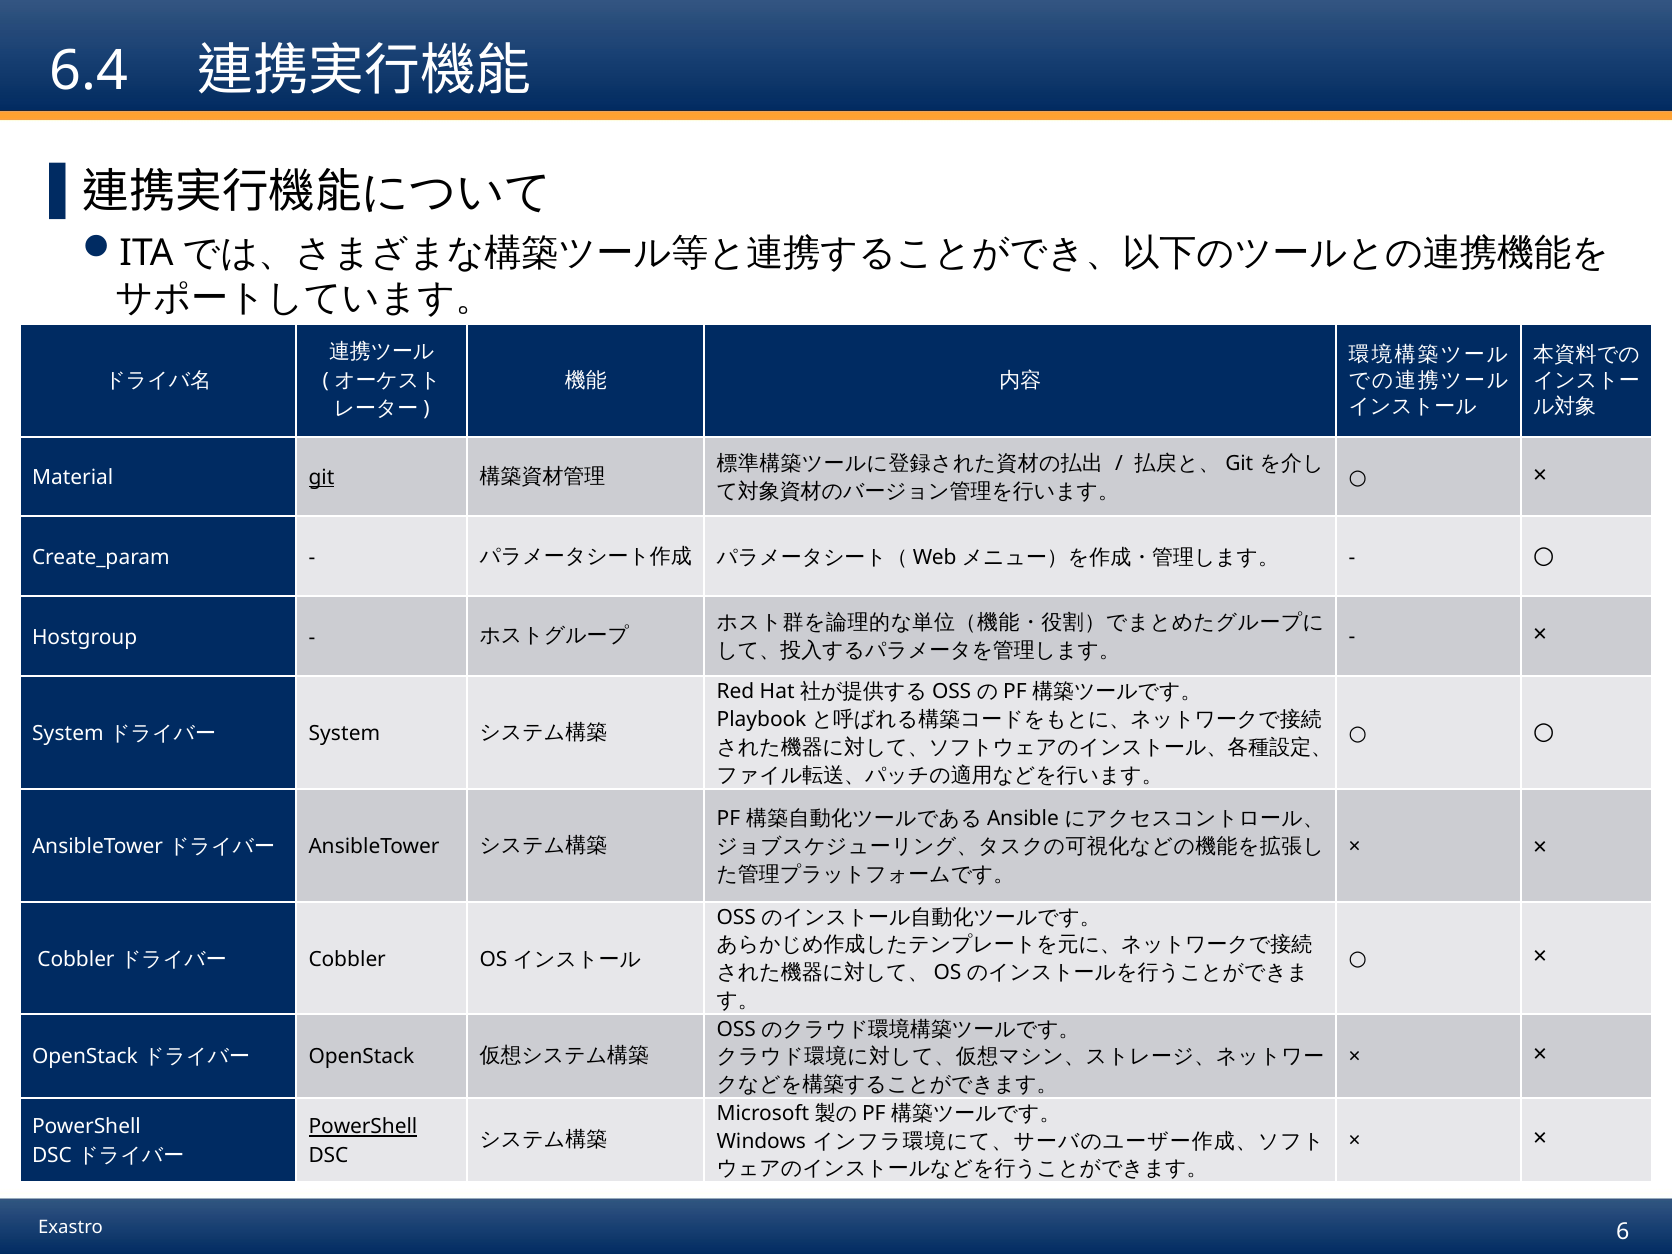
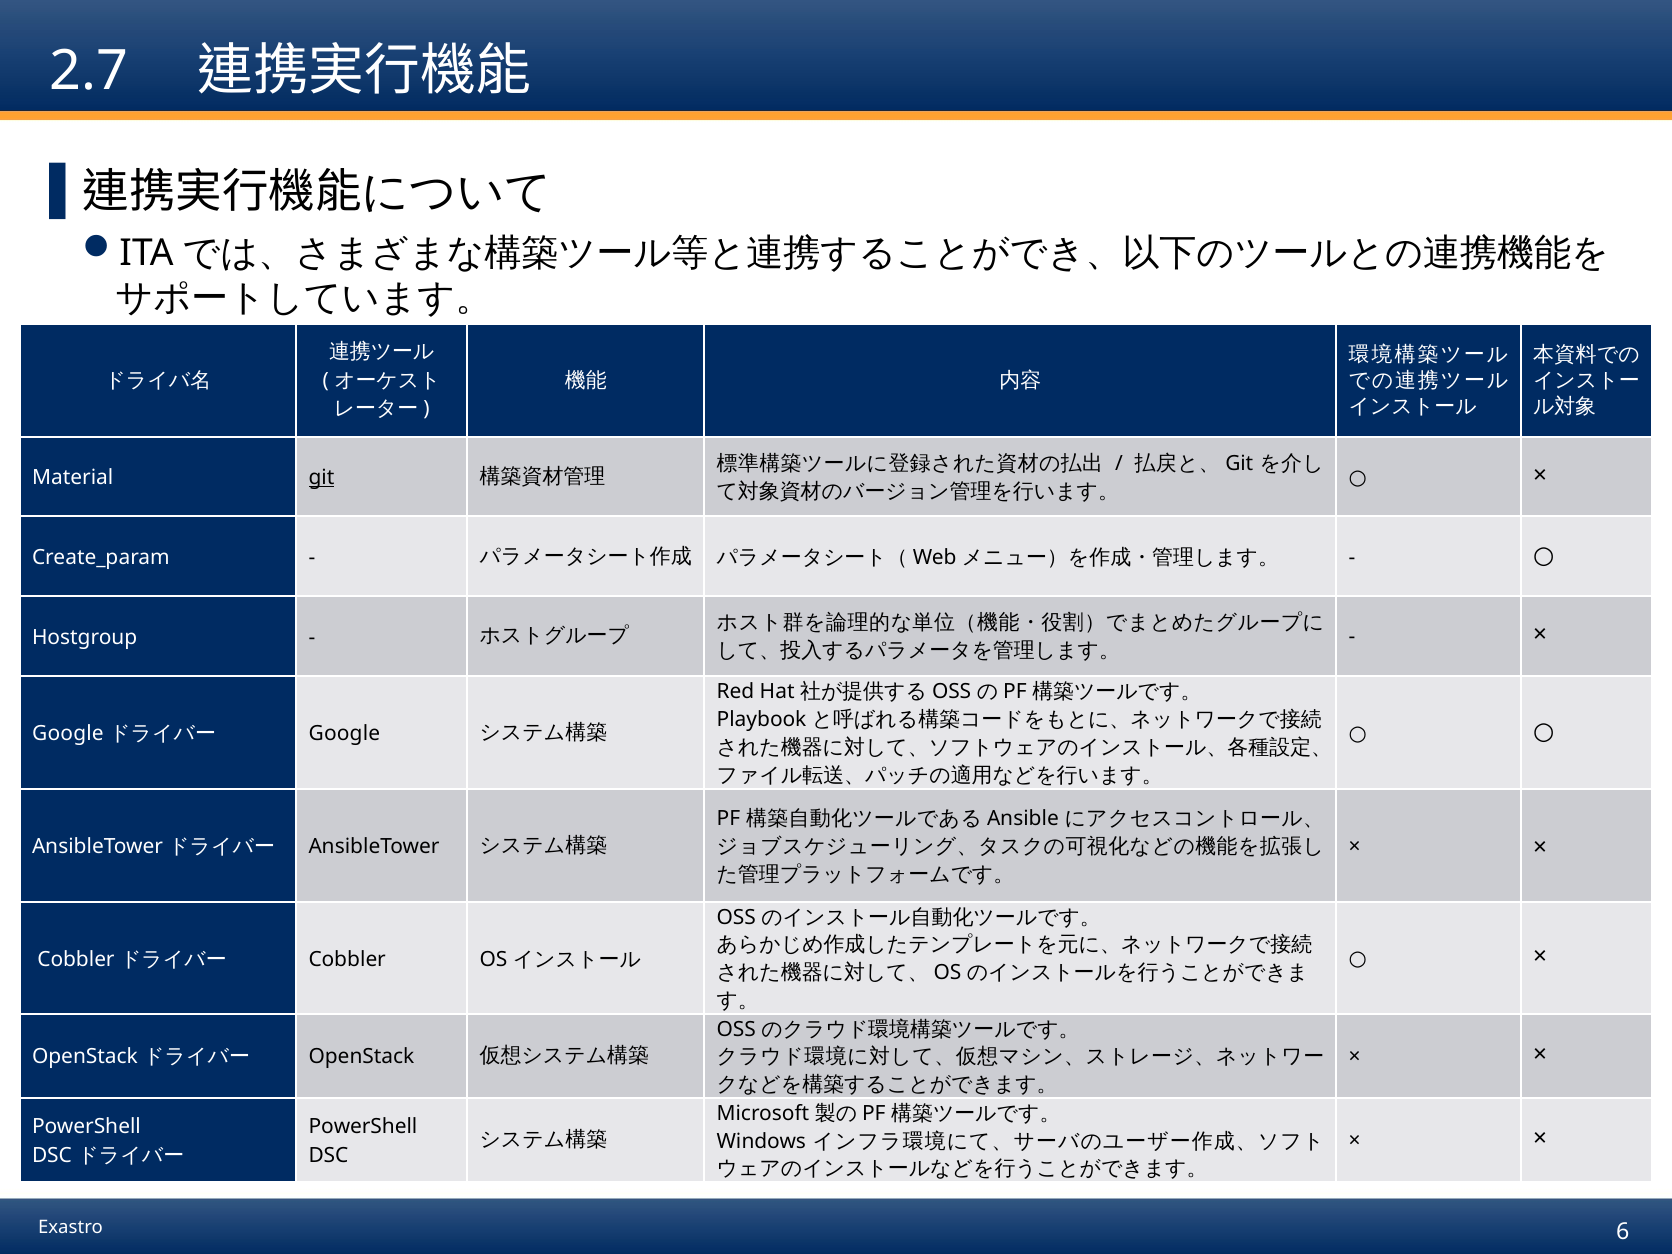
6.4: 6.4 -> 2.7 (89, 71)
System: System -> Google (68, 734)
System: System -> Google (344, 734)
PowerShell underline: present -> none (363, 1127)
